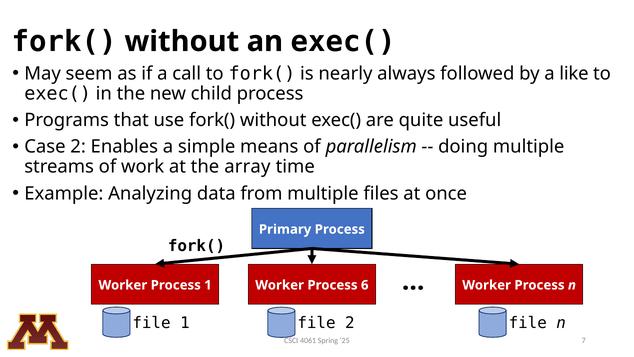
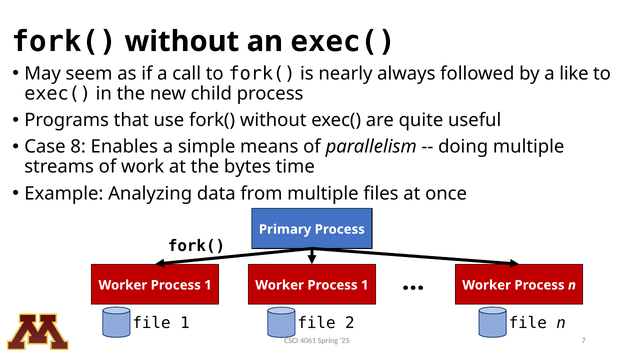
Case 2: 2 -> 8 (78, 147)
array: array -> bytes (247, 167)
1 Worker Process 6: 6 -> 1 (365, 285)
